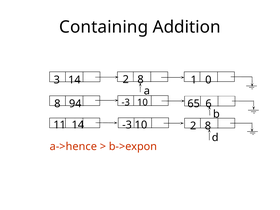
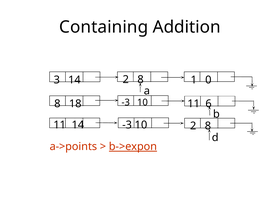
94: 94 -> 18 (75, 104)
10 65: 65 -> 11 (194, 104)
a->hence: a->hence -> a->points (73, 147)
b->expon underline: none -> present (133, 147)
